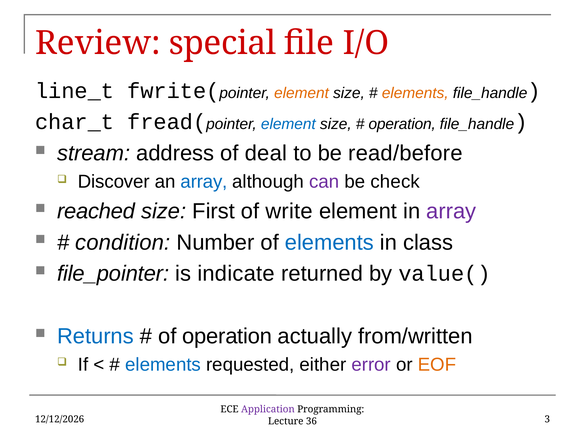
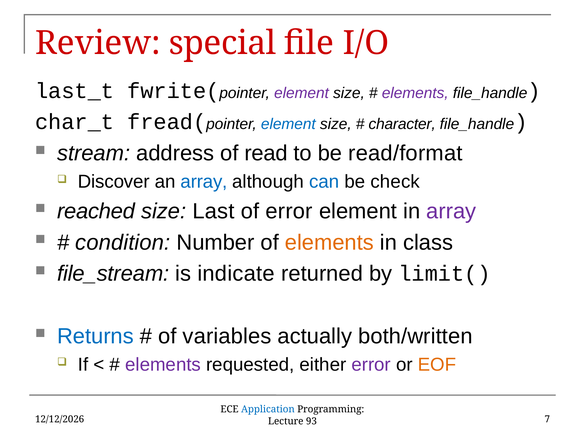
line_t: line_t -> last_t (75, 91)
element colour: orange -> purple (301, 93)
elements colour: orange -> purple (415, 93)
operation: operation -> character (402, 124)
deal: deal -> read (266, 153)
read/before: read/before -> read/format (405, 153)
can colour: purple -> blue (324, 182)
First: First -> Last (214, 211)
of write: write -> error (289, 211)
elements colour: blue -> orange (329, 242)
file_pointer: file_pointer -> file_stream (113, 274)
value(: value( -> limit( (444, 274)
of operation: operation -> variables (227, 336)
from/written: from/written -> both/written (415, 336)
elements colour: blue -> purple (163, 364)
Application colour: purple -> blue (268, 409)
3: 3 -> 7 (547, 419)
36: 36 -> 93 (311, 421)
